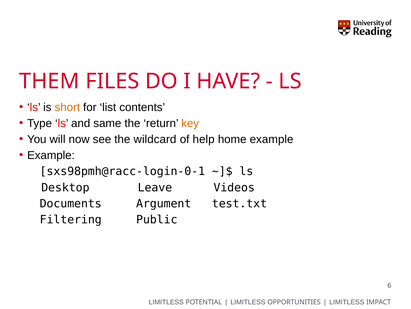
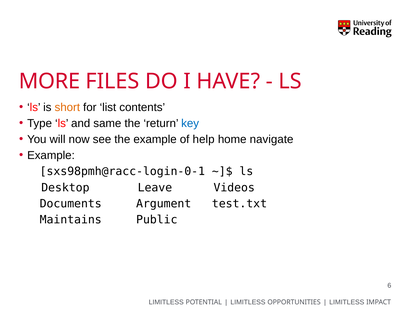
THEM: THEM -> MORE (50, 81)
key colour: orange -> blue (190, 123)
the wildcard: wildcard -> example (155, 139)
home example: example -> navigate (272, 139)
Filtering: Filtering -> Maintains (71, 219)
